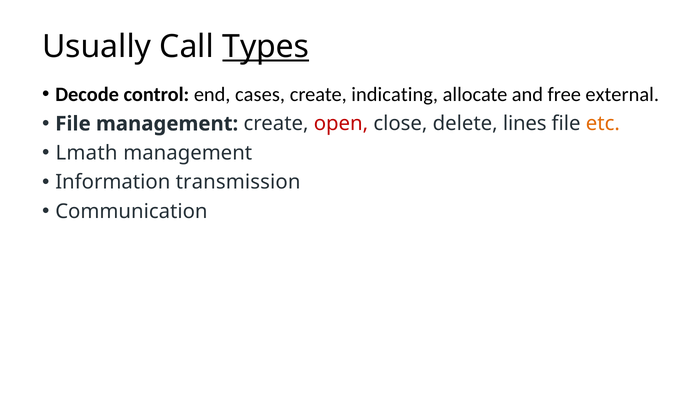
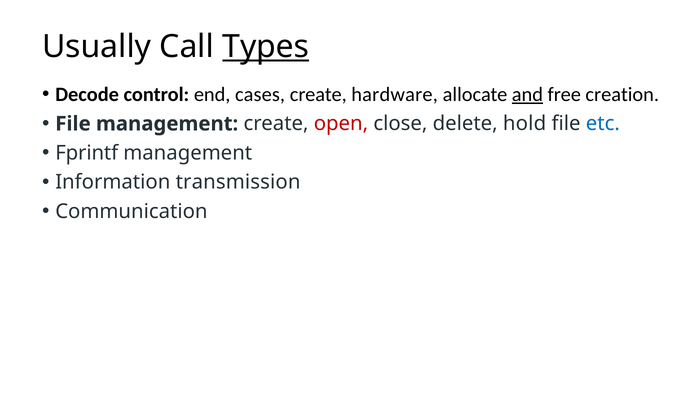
indicating: indicating -> hardware (395, 95)
and underline: none -> present (527, 95)
external: external -> creation (622, 95)
lines: lines -> hold (525, 124)
etc colour: orange -> blue (603, 124)
Lmath: Lmath -> Fprintf (87, 153)
